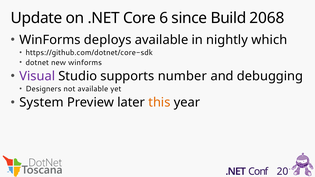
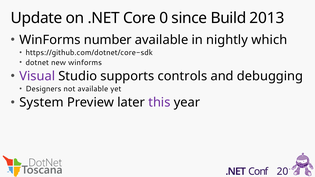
6: 6 -> 0 (164, 18)
2068: 2068 -> 2013 (267, 18)
deploys: deploys -> number (108, 40)
number: number -> controls (182, 76)
this colour: orange -> purple (159, 103)
